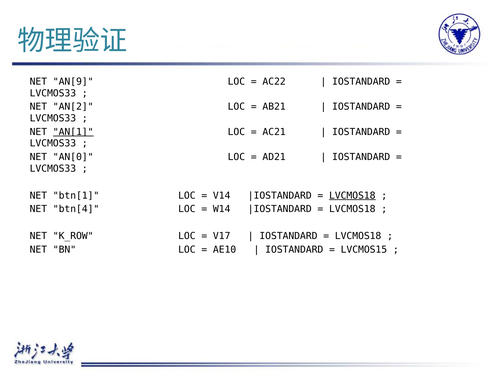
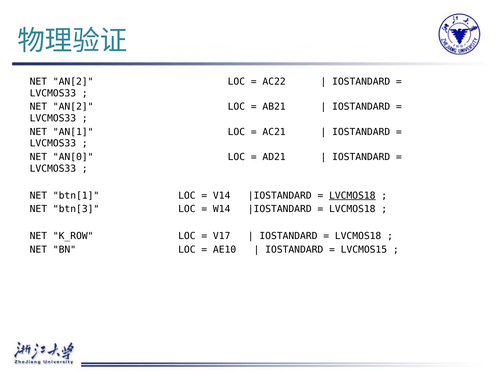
AN[9: AN[9 -> AN[2 (73, 81)
AN[1 underline: present -> none (73, 132)
btn[4: btn[4 -> btn[3 (76, 209)
